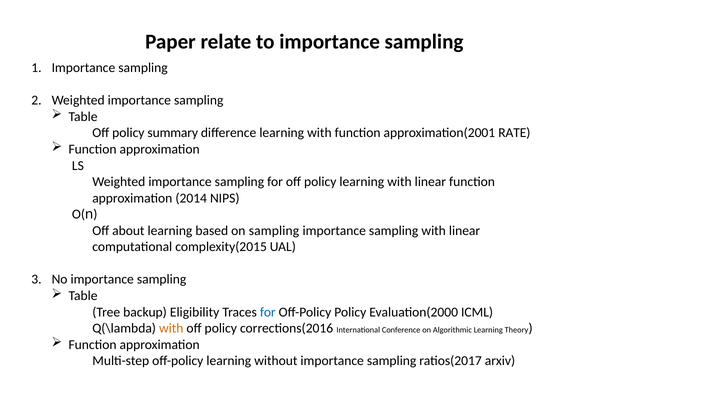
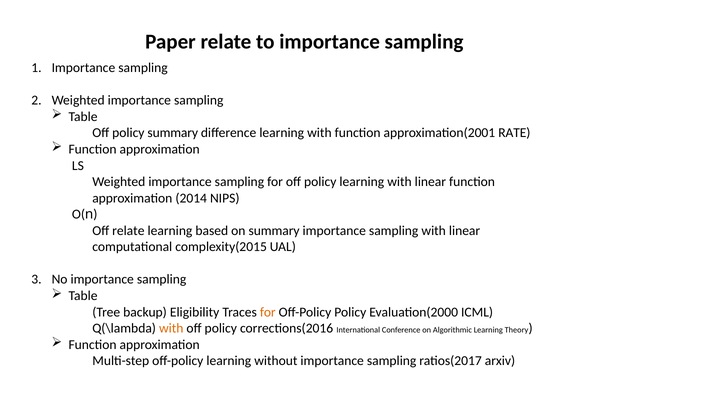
Off about: about -> relate (128, 230)
on sampling: sampling -> summary (274, 230)
for colour: blue -> orange (268, 312)
